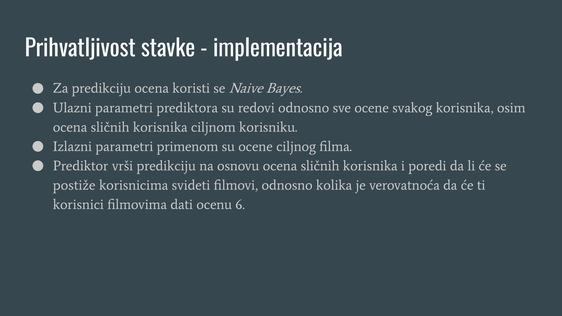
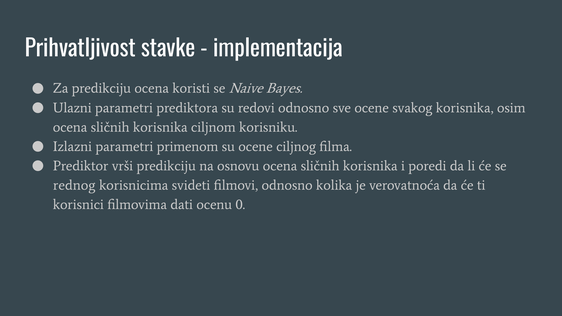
postiže: postiže -> rednog (74, 185)
6: 6 -> 0 (240, 205)
